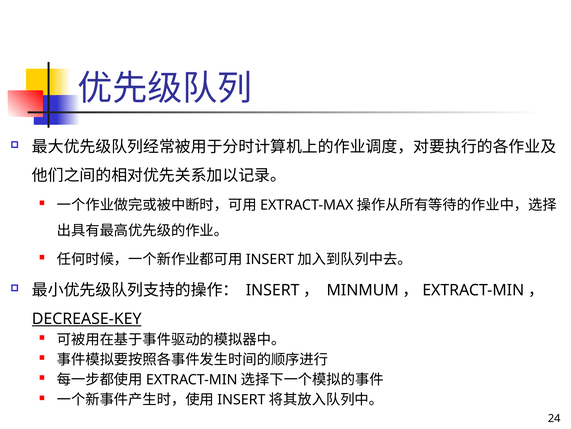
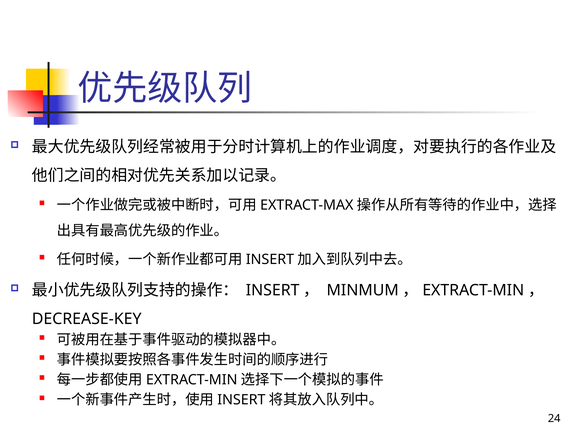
DECREASE-KEY underline: present -> none (87, 318)
